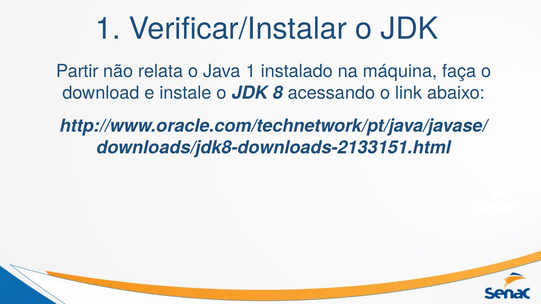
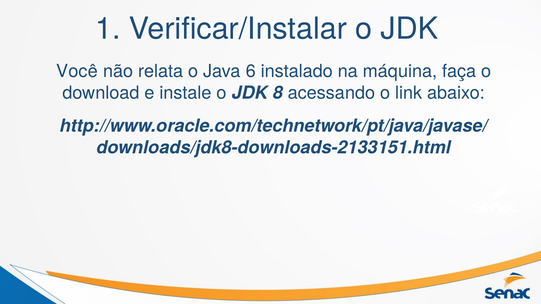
Partir: Partir -> Você (77, 71)
Java 1: 1 -> 6 (251, 71)
